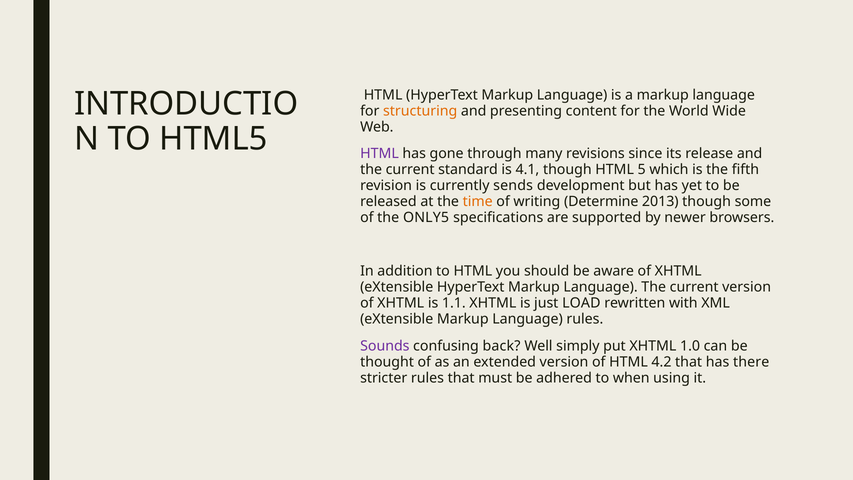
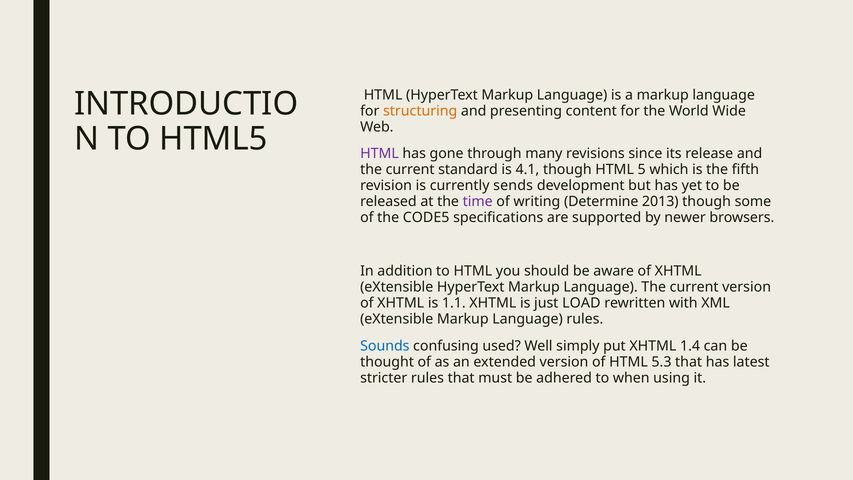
time colour: orange -> purple (478, 202)
ONLY5: ONLY5 -> CODE5 (426, 218)
Sounds colour: purple -> blue (385, 346)
back: back -> used (502, 346)
1.0: 1.0 -> 1.4 (690, 346)
4.2: 4.2 -> 5.3 (662, 362)
there: there -> latest (751, 362)
